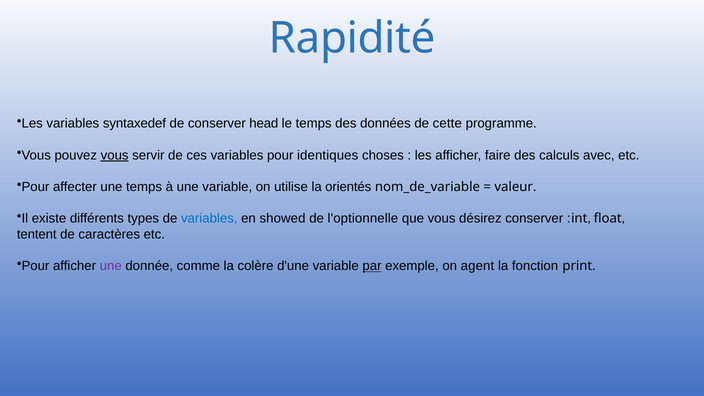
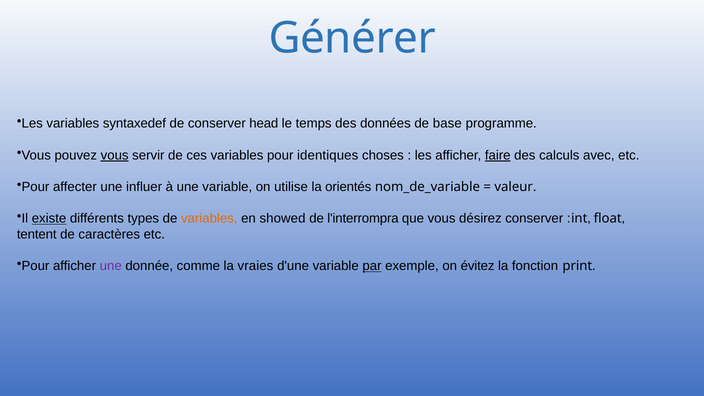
Rapidité: Rapidité -> Générer (352, 38)
cette: cette -> base (447, 124)
faire underline: none -> present (498, 155)
une temps: temps -> influer (144, 187)
existe underline: none -> present (49, 219)
variables colour: blue -> orange (209, 219)
l'optionnelle: l'optionnelle -> l'interrompra (363, 219)
colère: colère -> vraies (255, 266)
agent: agent -> évitez (478, 266)
